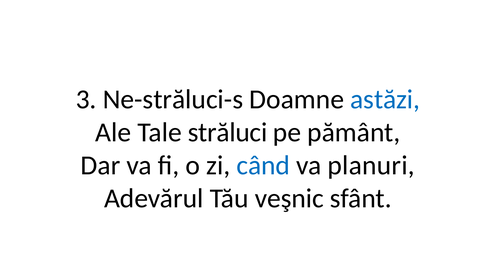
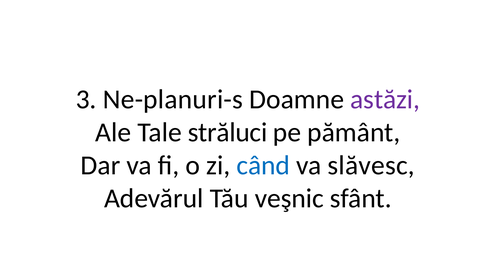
Ne-străluci-s: Ne-străluci-s -> Ne-planuri-s (173, 99)
astăzi colour: blue -> purple (385, 99)
planuri: planuri -> slăvesc (371, 165)
